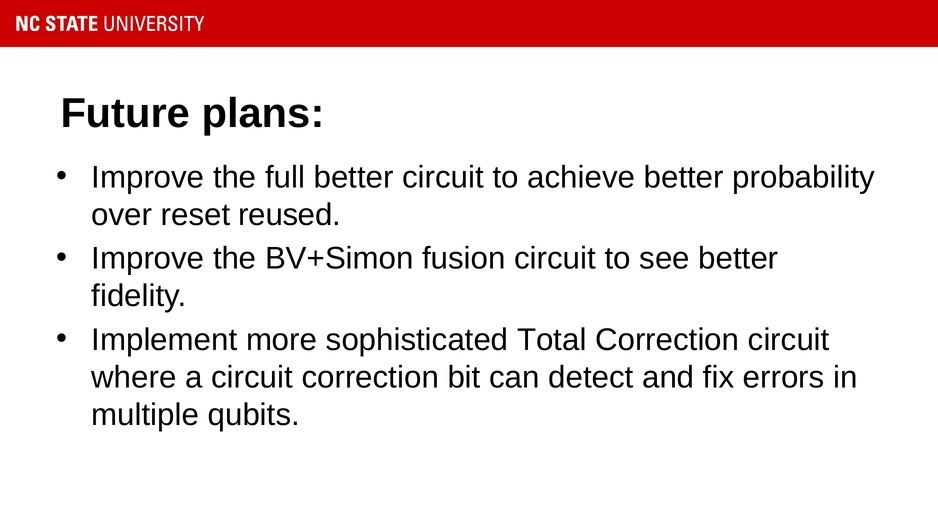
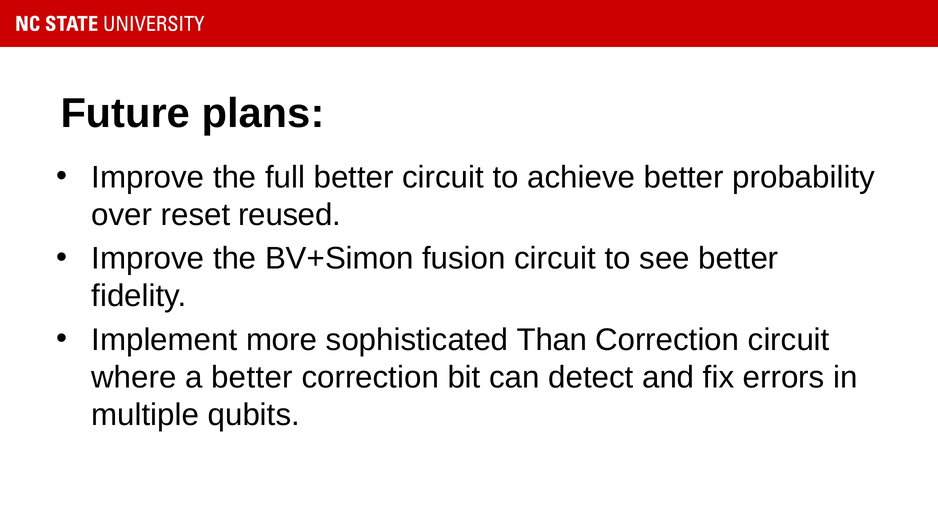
Total: Total -> Than (552, 340)
a circuit: circuit -> better (252, 377)
